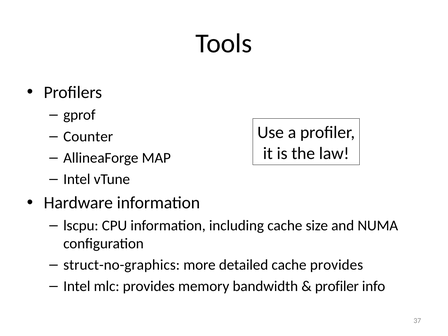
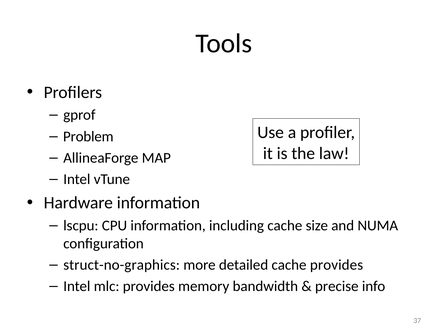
Counter: Counter -> Problem (88, 136)
profiler: profiler -> precise (337, 286)
